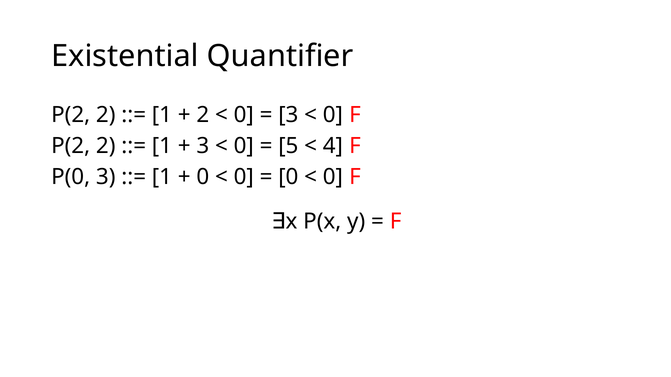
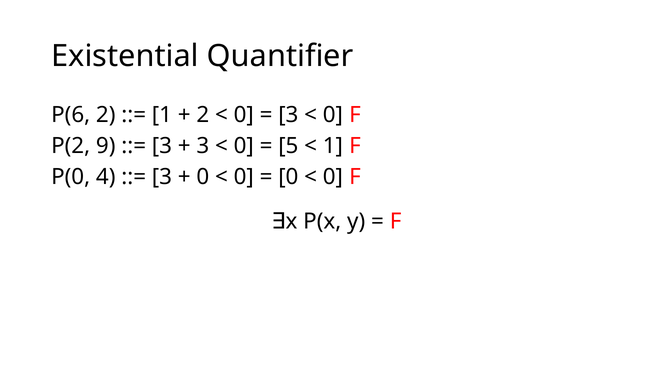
P(2: P(2 -> P(6 (71, 115)
2: 2 -> 9 (106, 146)
1: 1 -> 3 (162, 146)
4: 4 -> 1 (333, 146)
P(0 3: 3 -> 4 (106, 177)
1: 1 -> 3 (162, 177)
